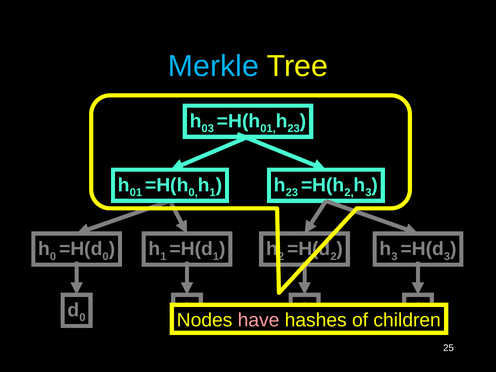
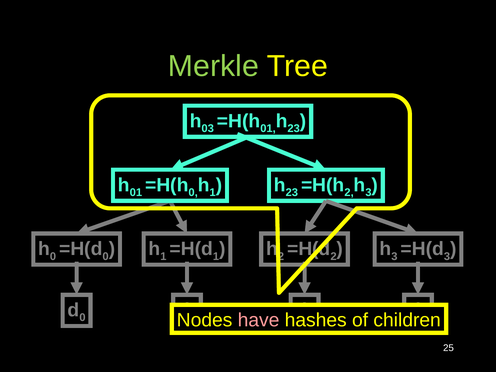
Merkle colour: light blue -> light green (213, 66)
